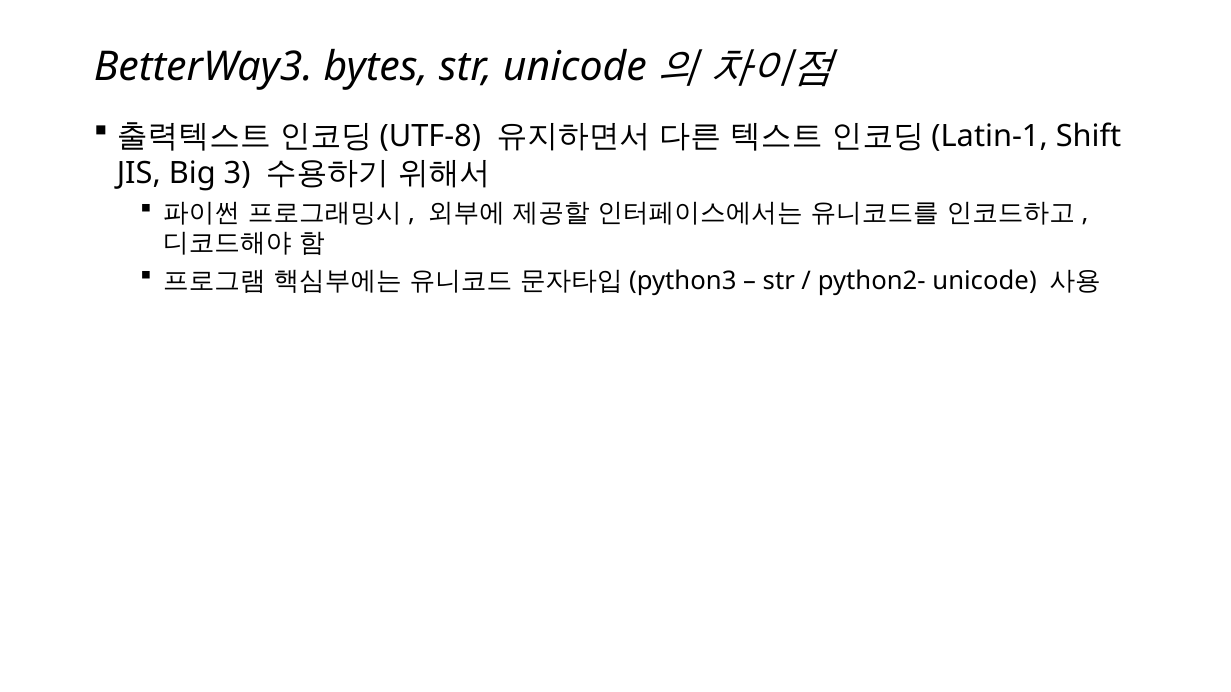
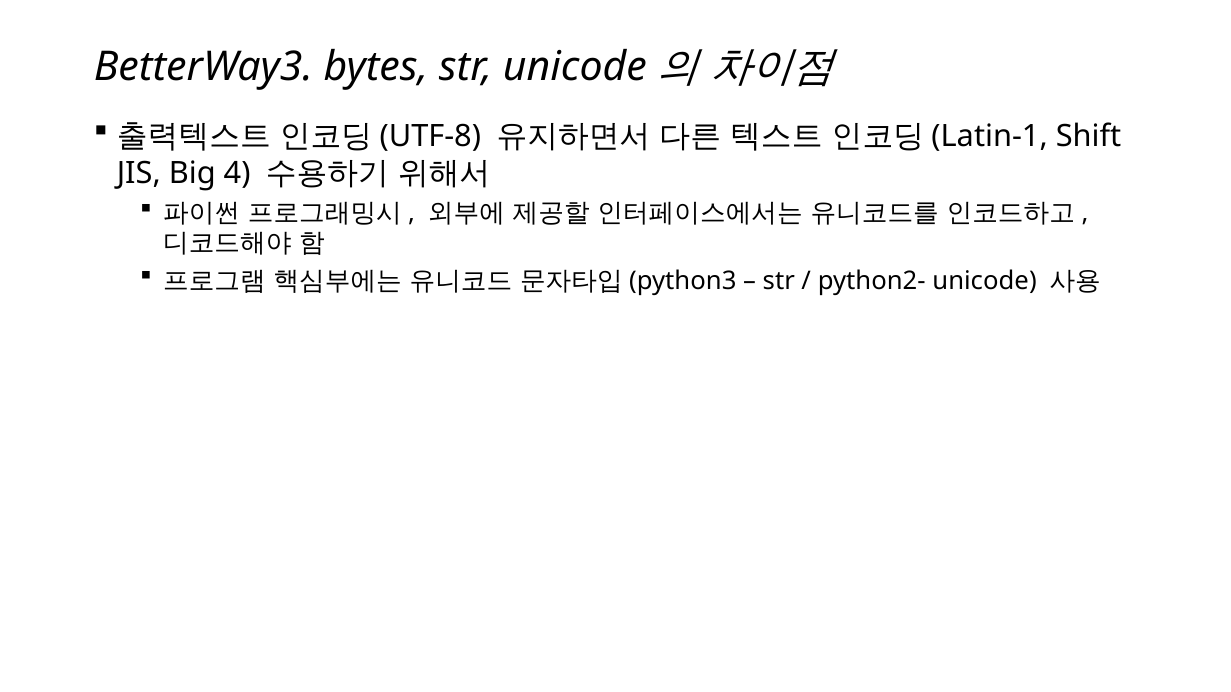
3: 3 -> 4 (237, 173)
